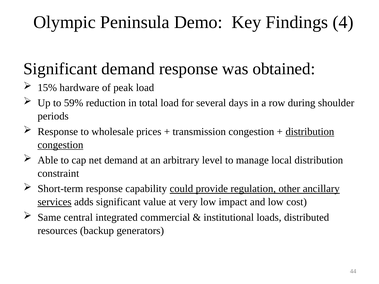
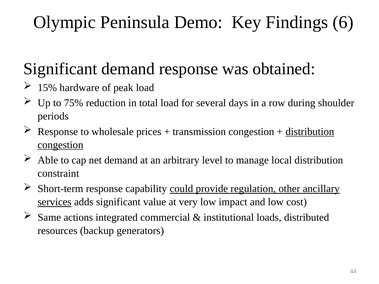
4: 4 -> 6 (343, 22)
59%: 59% -> 75% (74, 103)
central: central -> actions (78, 218)
